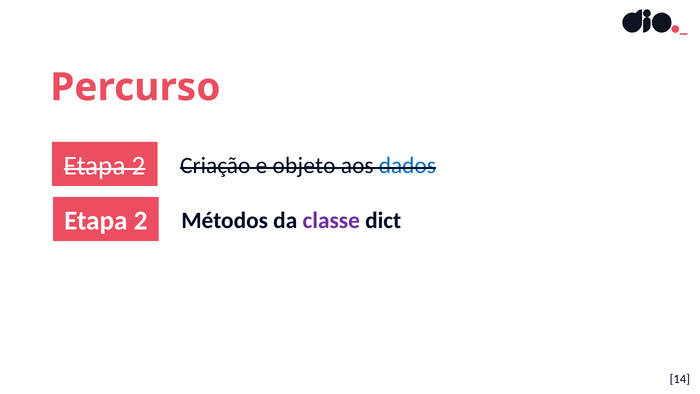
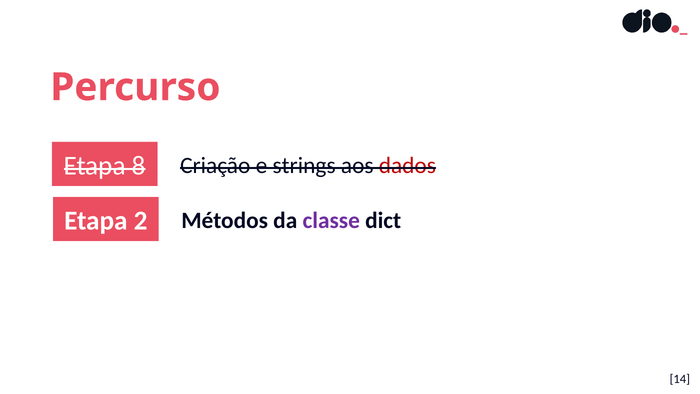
2: 2 -> 8 (139, 166)
objeto: objeto -> strings (304, 165)
dados colour: blue -> red (407, 165)
